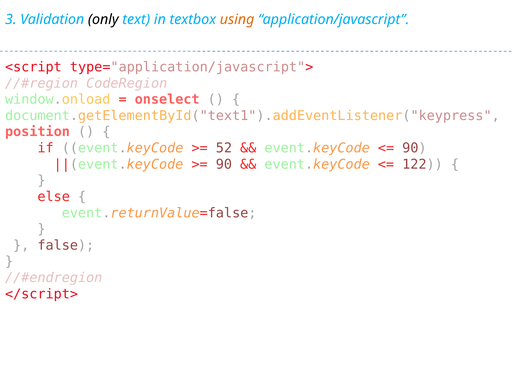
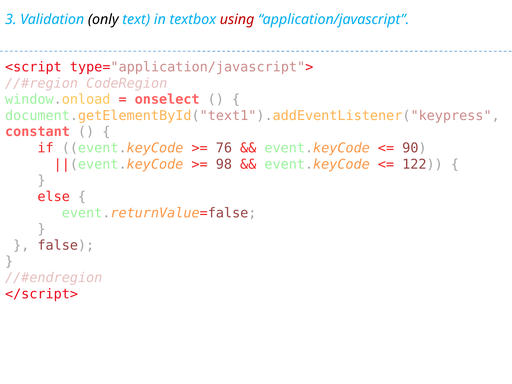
using colour: orange -> red (237, 20)
position: position -> constant (37, 132)
52: 52 -> 76 (224, 148)
90: 90 -> 98 (224, 164)
